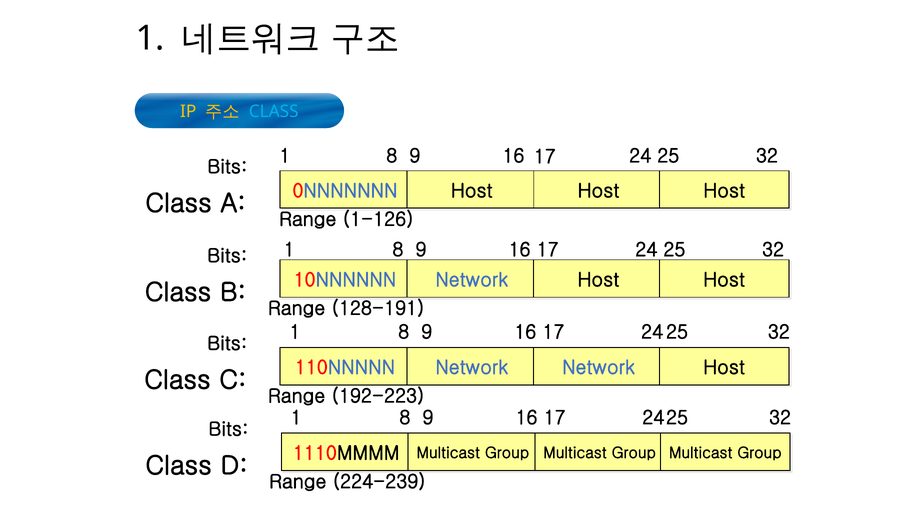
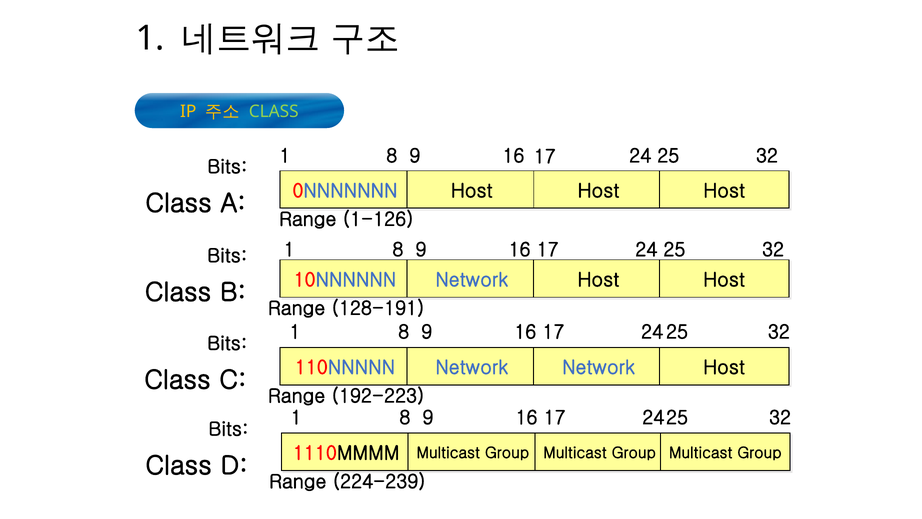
CLASS colour: light blue -> light green (274, 112)
